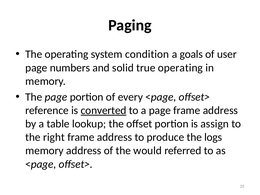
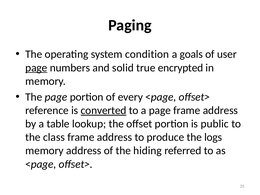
page underline: none -> present (36, 68)
true operating: operating -> encrypted (180, 68)
assign: assign -> public (215, 124)
right: right -> class (54, 137)
would: would -> hiding (148, 151)
